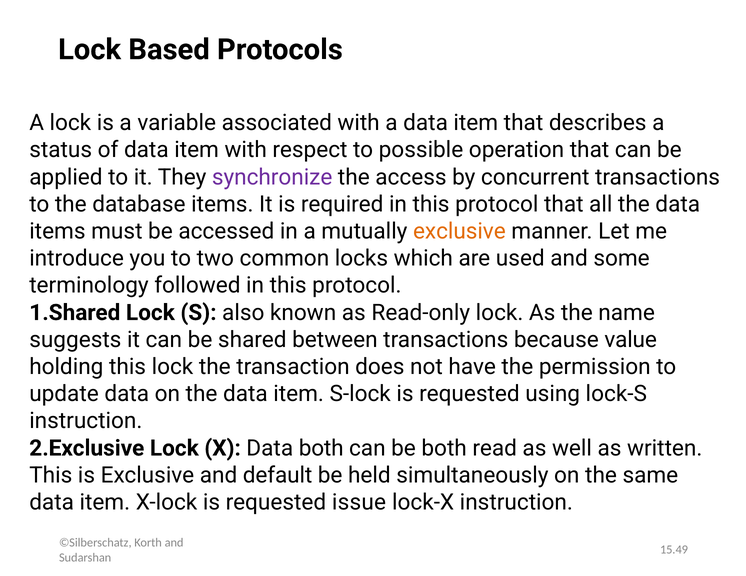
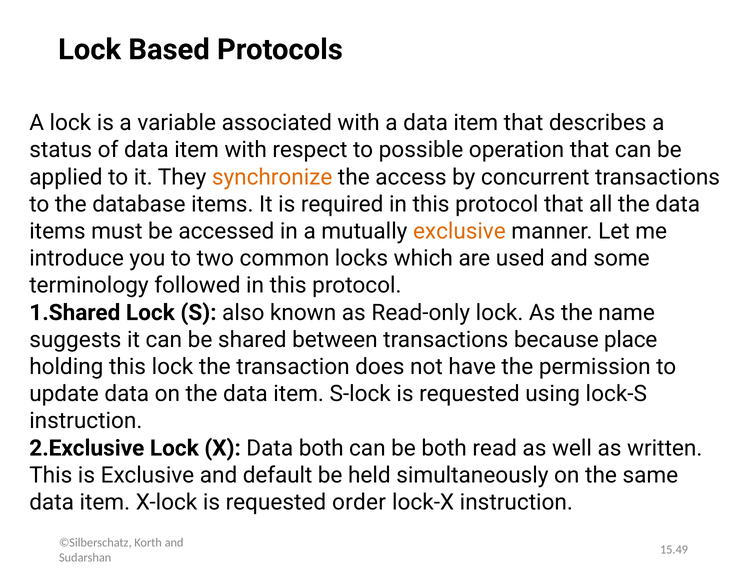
synchronize colour: purple -> orange (272, 177)
value: value -> place (631, 340)
issue: issue -> order (359, 503)
